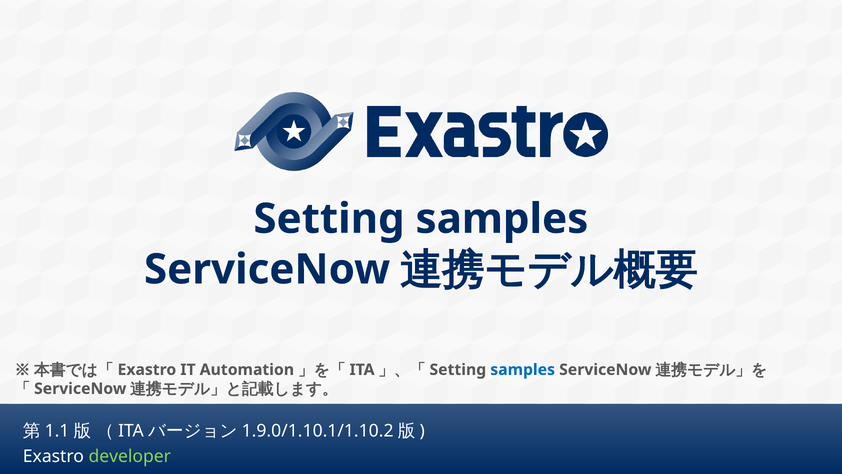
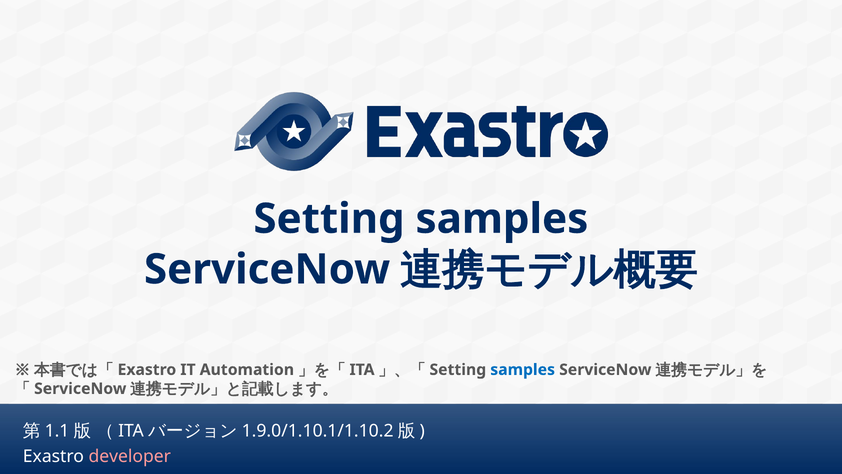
developer colour: light green -> pink (130, 456)
